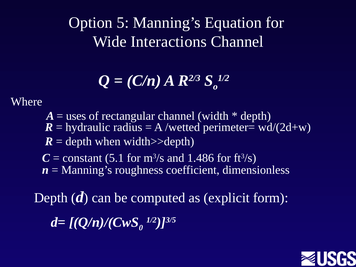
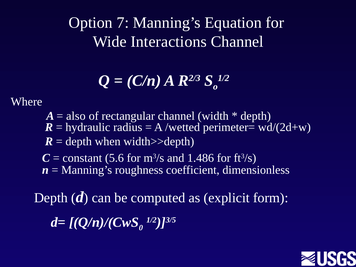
5: 5 -> 7 (123, 23)
uses: uses -> also (76, 116)
5.1: 5.1 -> 5.6 (114, 158)
